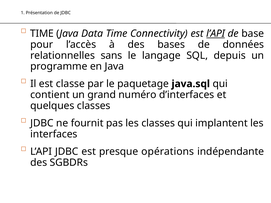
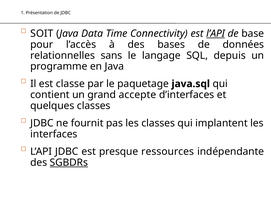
TIME: TIME -> SOIT (42, 34)
numéro: numéro -> accepte (137, 95)
opérations: opérations -> ressources (168, 152)
SGBDRs underline: none -> present (69, 163)
